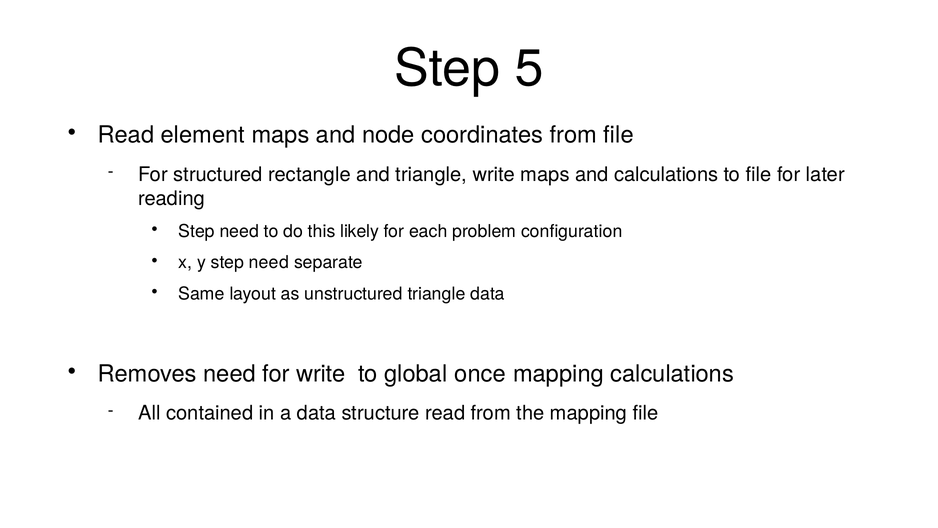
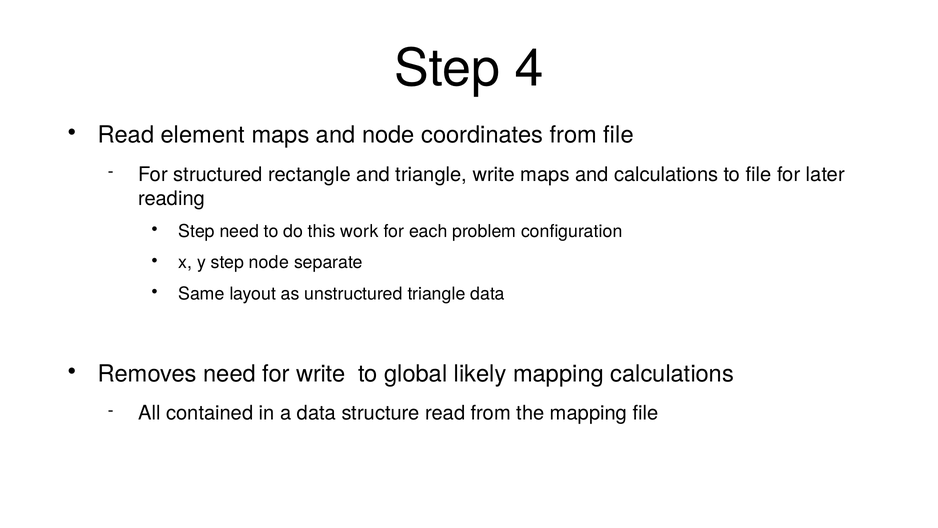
5: 5 -> 4 (529, 69)
likely: likely -> work (359, 231)
y step need: need -> node (269, 262)
once: once -> likely (480, 374)
